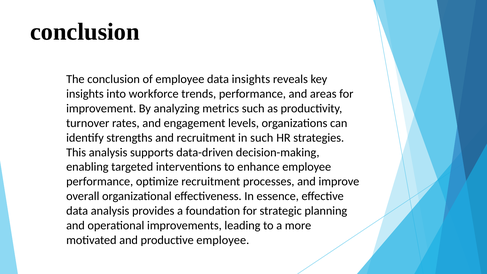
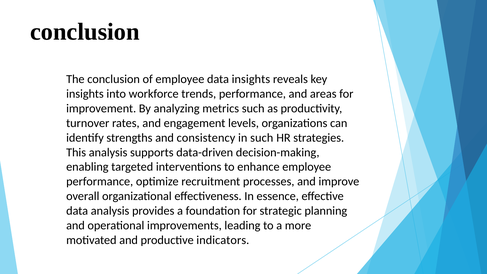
and recruitment: recruitment -> consistency (206, 138)
productive employee: employee -> indicators (223, 240)
